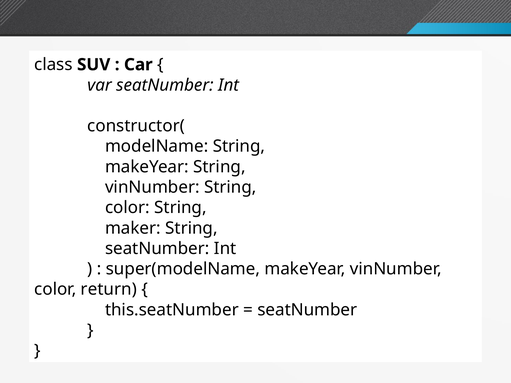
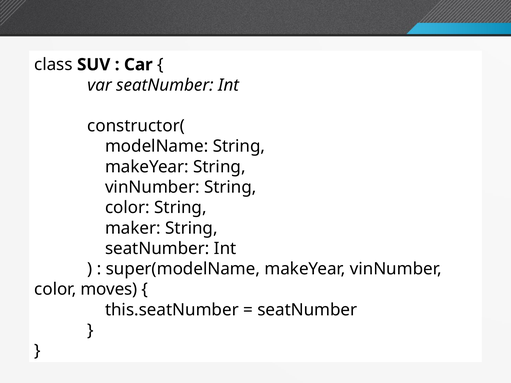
return: return -> moves (109, 290)
